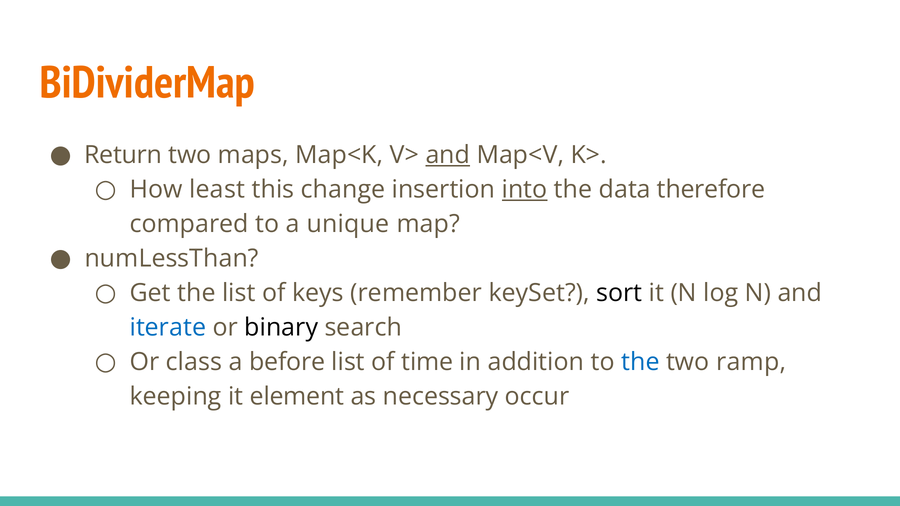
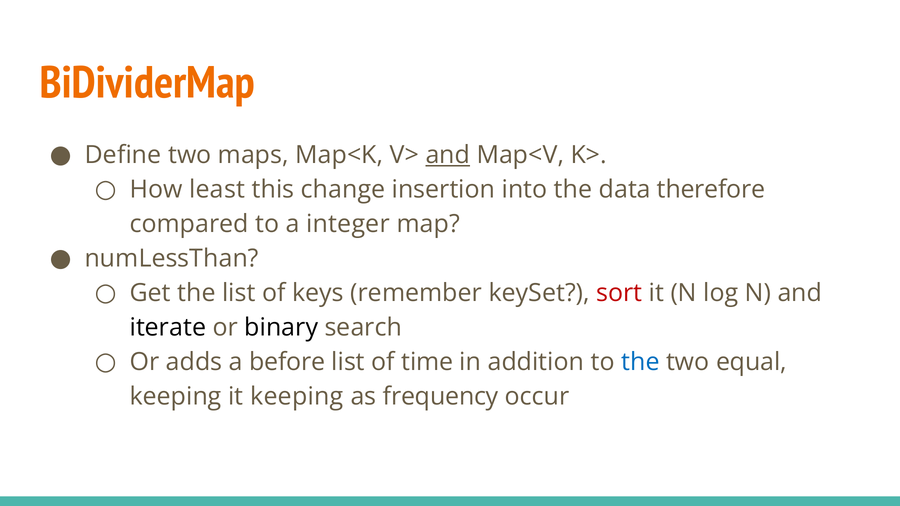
Return: Return -> Define (123, 155)
into underline: present -> none (525, 189)
unique: unique -> integer (348, 224)
sort colour: black -> red (619, 293)
iterate colour: blue -> black (168, 327)
class: class -> adds (194, 362)
ramp: ramp -> equal (751, 362)
it element: element -> keeping (297, 396)
necessary: necessary -> frequency (441, 396)
